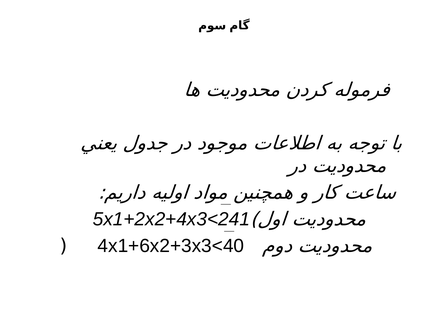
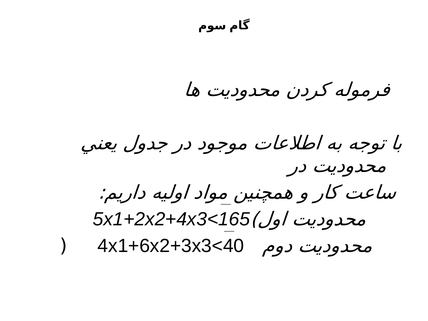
5x1+2x2+4x3<241: 5x1+2x2+4x3<241 -> 5x1+2x2+4x3<165 (171, 219)
